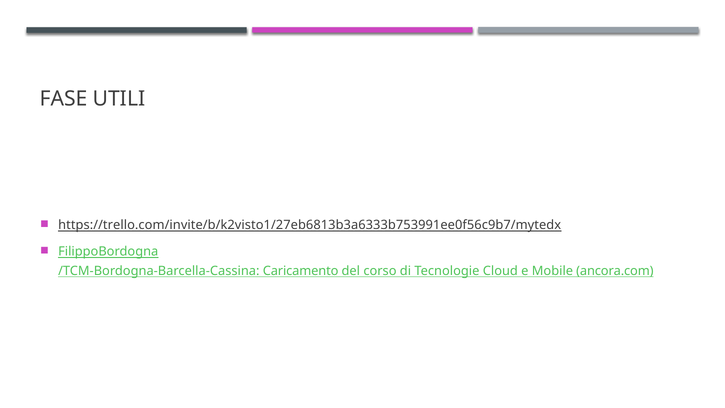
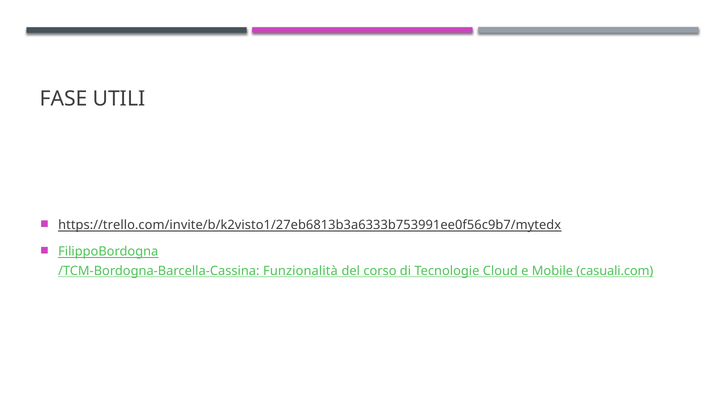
Caricamento: Caricamento -> Funzionalità (300, 271)
ancora.com: ancora.com -> casuali.com (615, 271)
